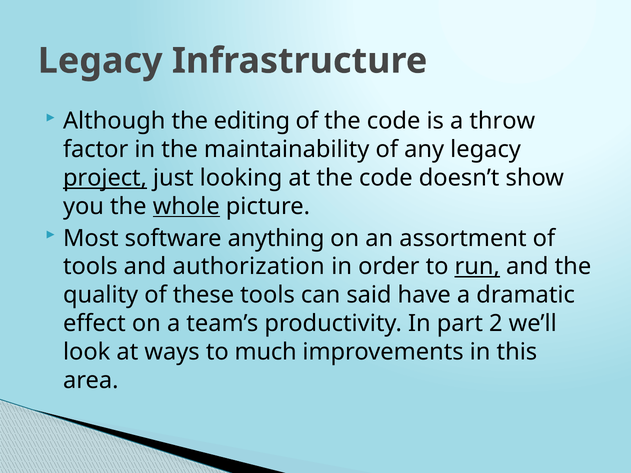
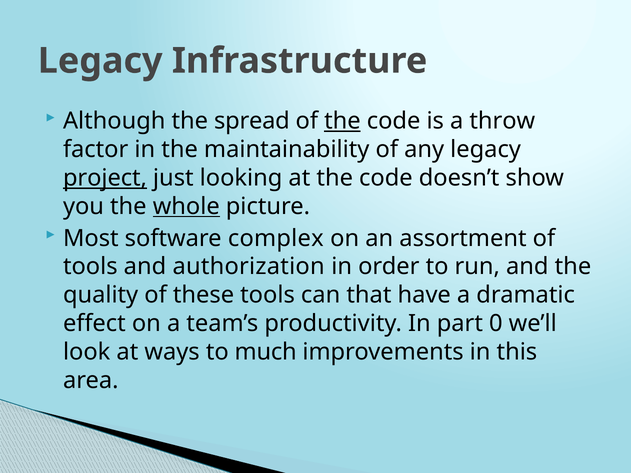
editing: editing -> spread (252, 121)
the underline: none -> present (342, 121)
anything: anything -> complex (276, 238)
run underline: present -> none (477, 267)
said: said -> that (369, 295)
2: 2 -> 0 (496, 324)
